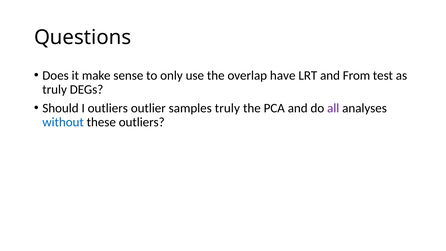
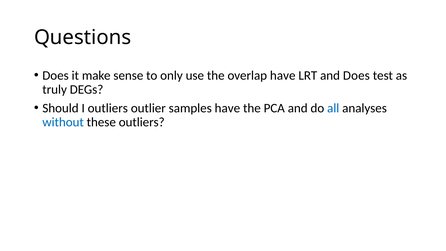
and From: From -> Does (356, 75)
samples truly: truly -> have (227, 108)
all colour: purple -> blue (333, 108)
